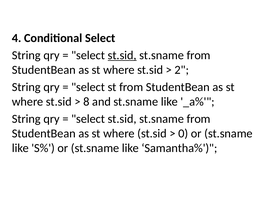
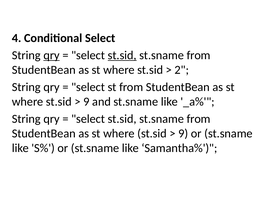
qry underline: none -> present (52, 55)
8: 8 -> 9 (86, 101)
0: 0 -> 9 (183, 133)
